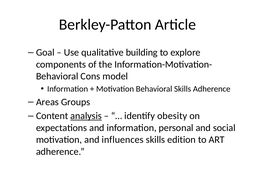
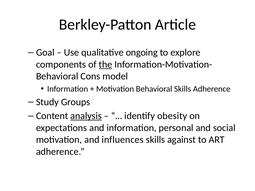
building: building -> ongoing (142, 53)
the underline: none -> present (105, 64)
Areas: Areas -> Study (47, 102)
edition: edition -> against (182, 140)
